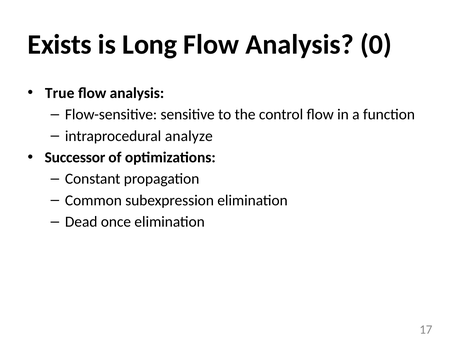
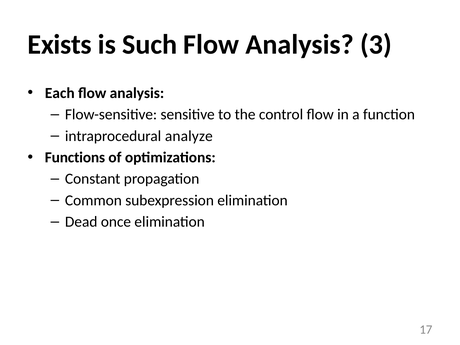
Long: Long -> Such (150, 45)
0: 0 -> 3 (376, 45)
True: True -> Each (60, 93)
Successor: Successor -> Functions (75, 157)
